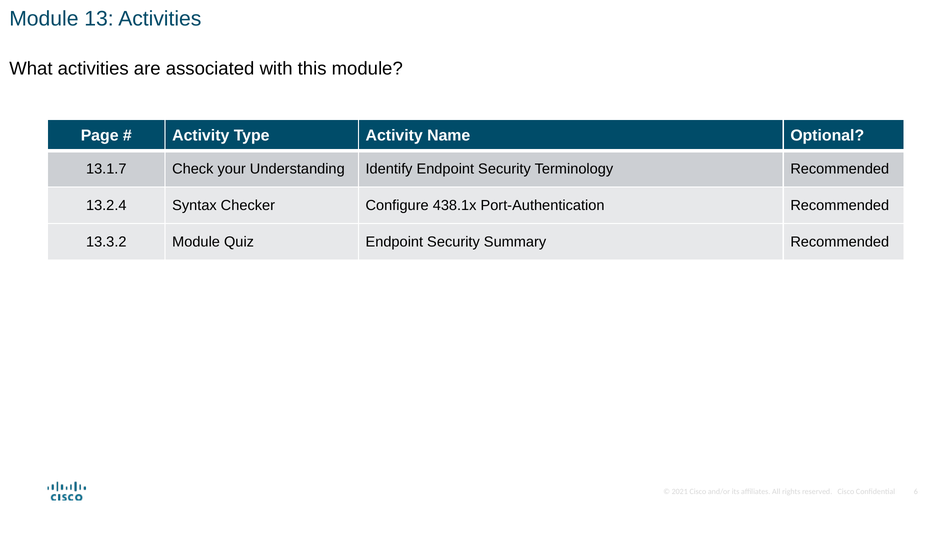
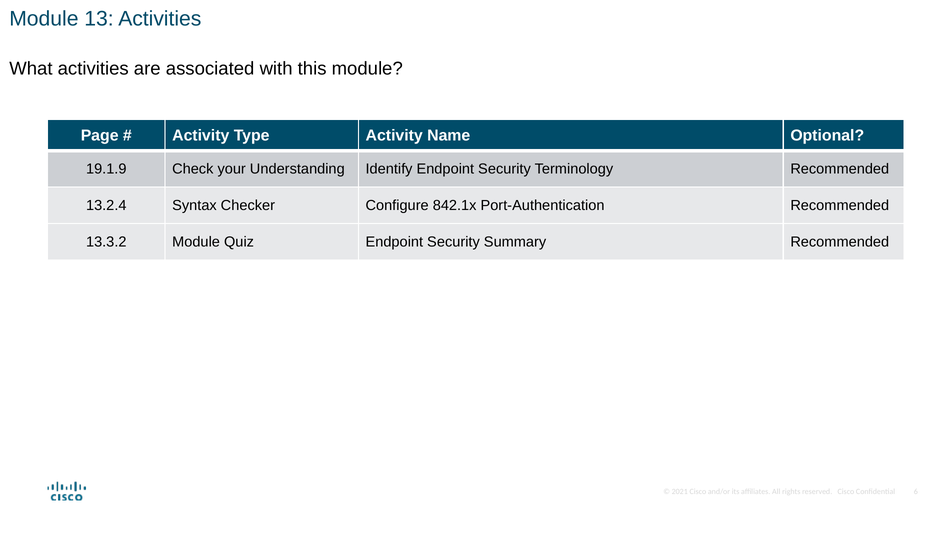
13.1.7: 13.1.7 -> 19.1.9 (106, 169)
438.1x: 438.1x -> 842.1x (455, 206)
